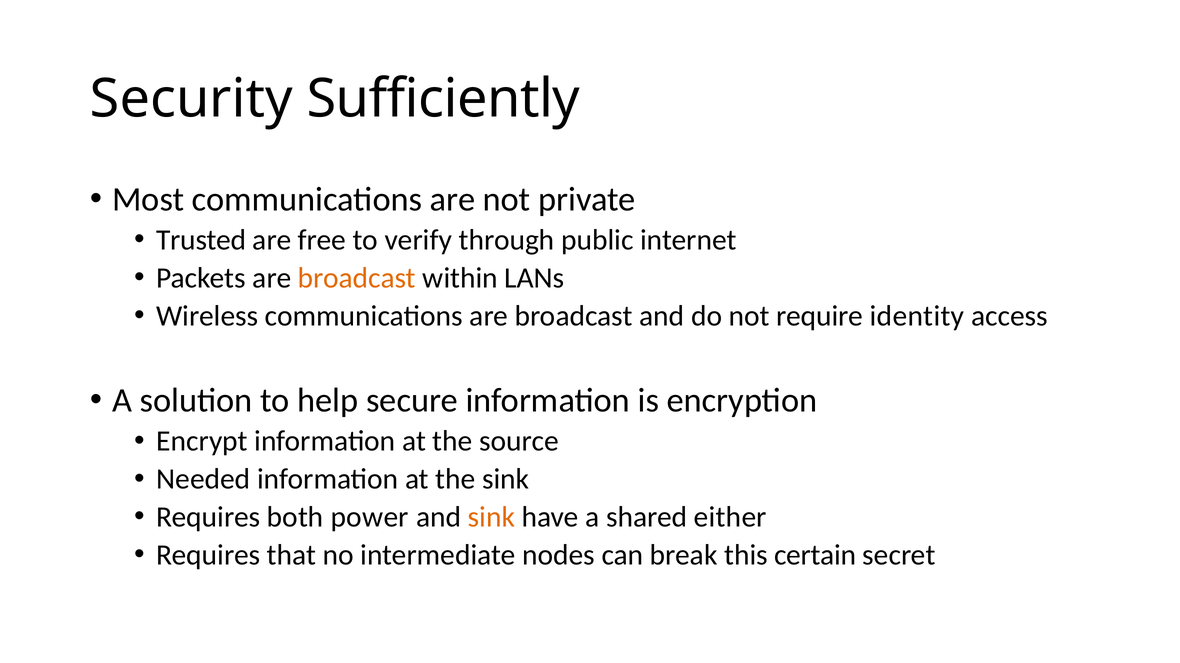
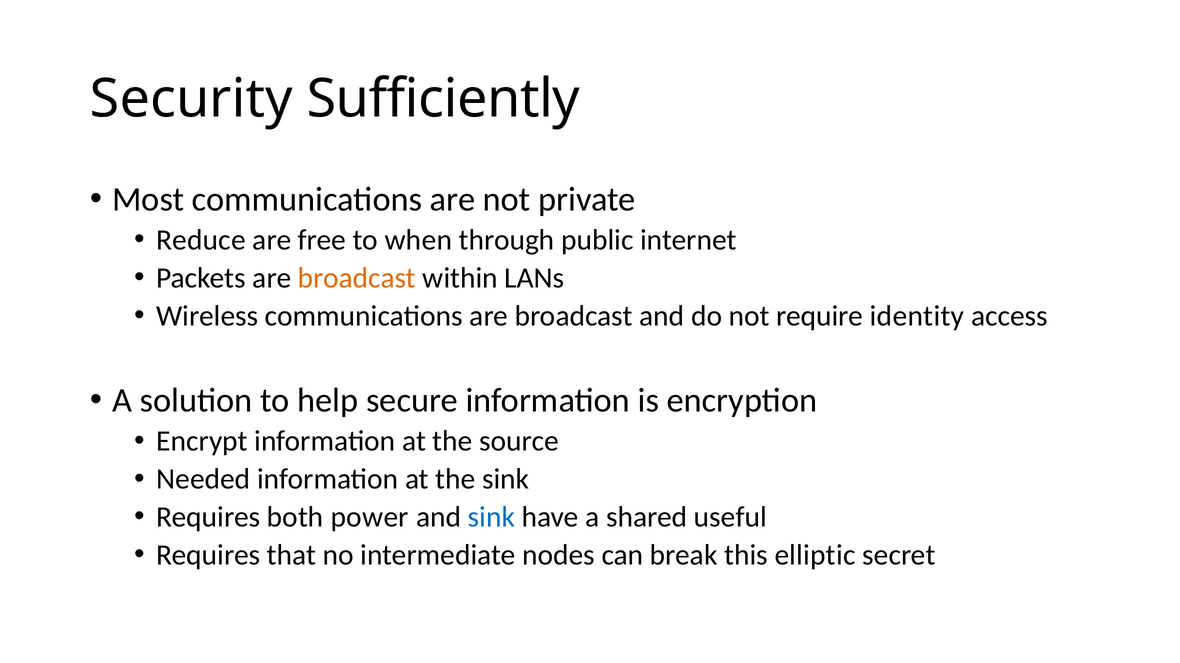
Trusted: Trusted -> Reduce (201, 240)
verify: verify -> when (418, 240)
sink colour: orange -> blue (492, 518)
either: either -> useful (730, 518)
certain: certain -> elliptic (815, 556)
